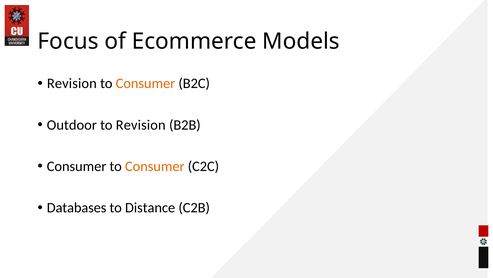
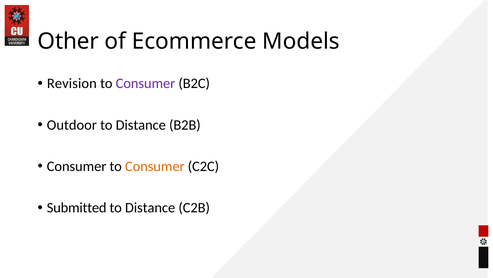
Focus: Focus -> Other (68, 41)
Consumer colour: orange -> purple (145, 83)
Revision: Revision -> Distance (141, 125)
Databases: Databases -> Submitted (77, 207)
